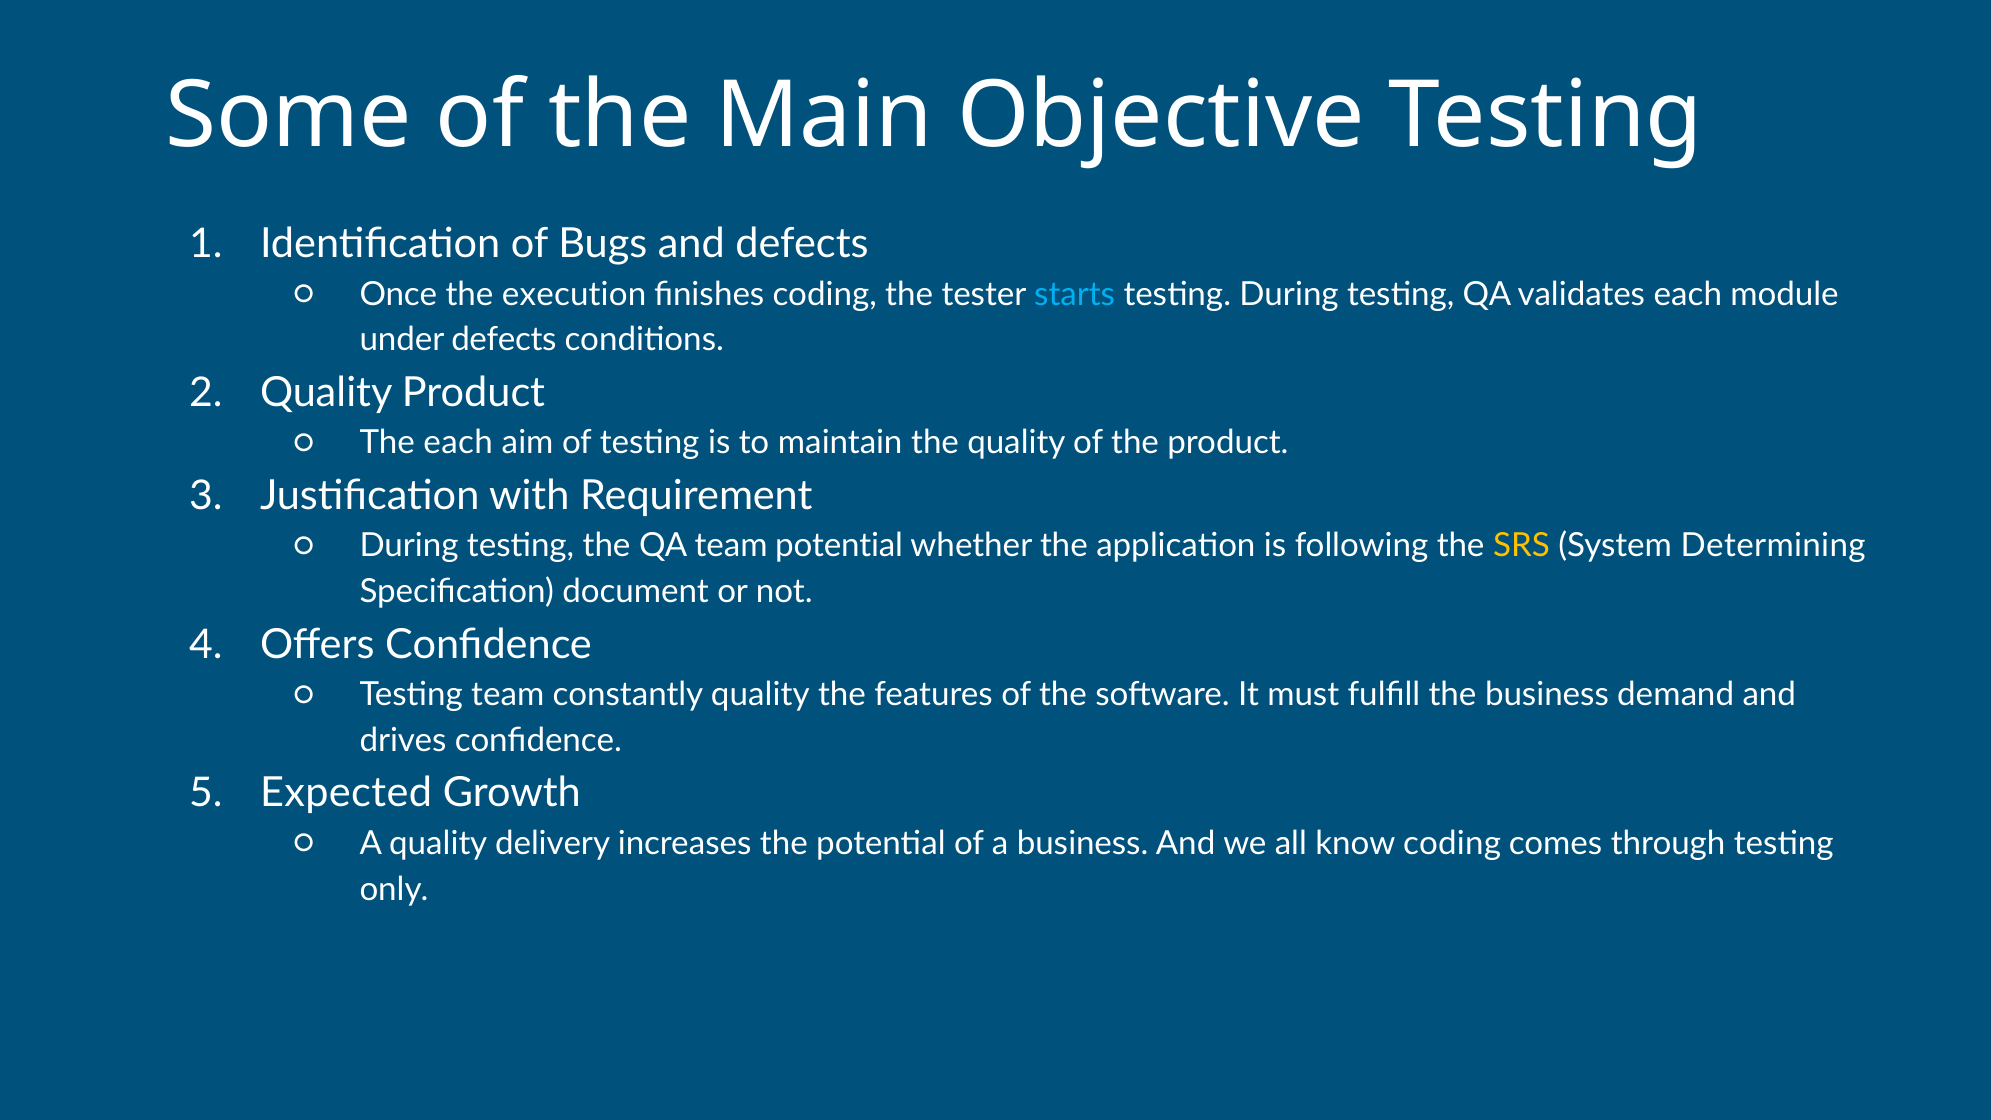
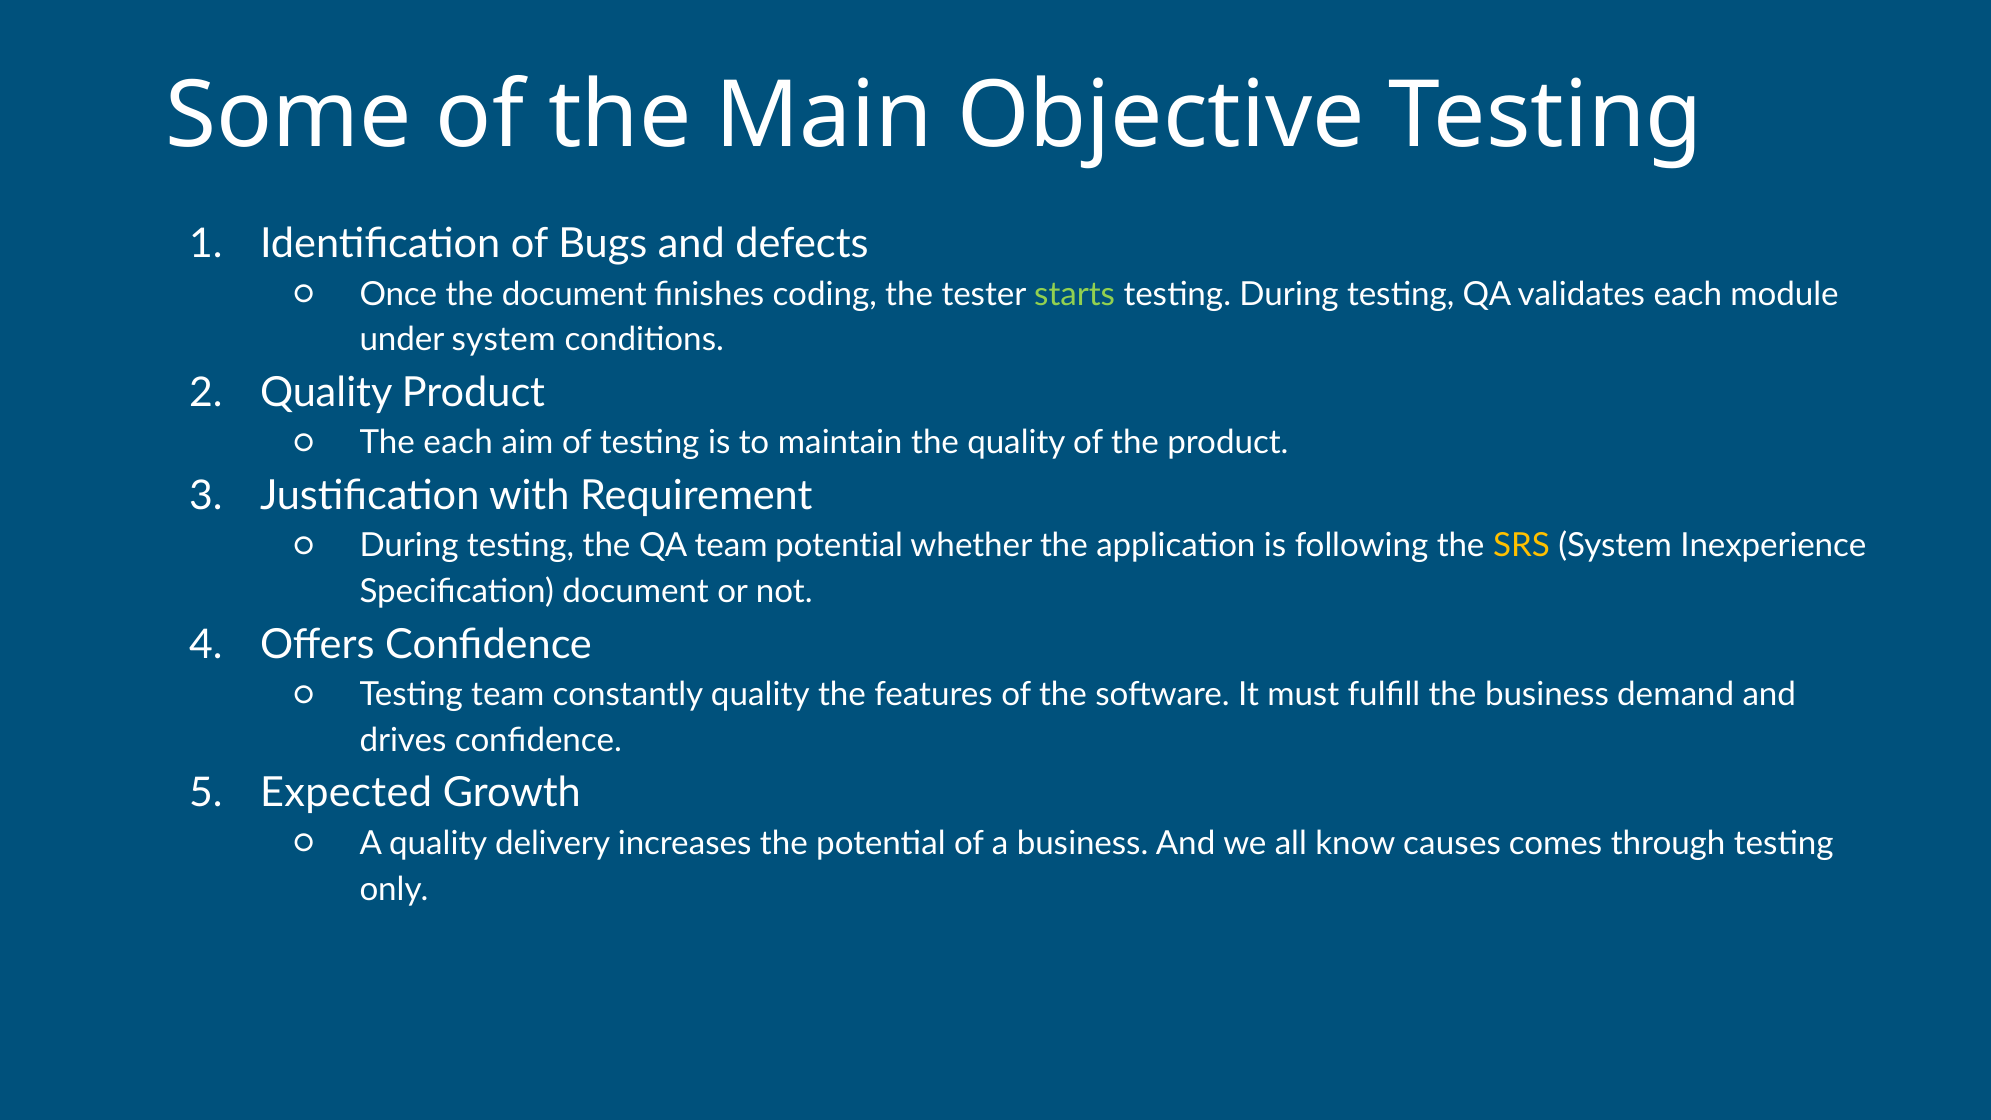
the execution: execution -> document (574, 294)
starts colour: light blue -> light green (1075, 294)
under defects: defects -> system (504, 340)
Determining: Determining -> Inexperience (1773, 546)
know coding: coding -> causes (1452, 843)
